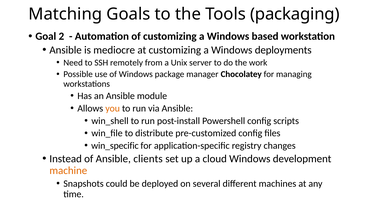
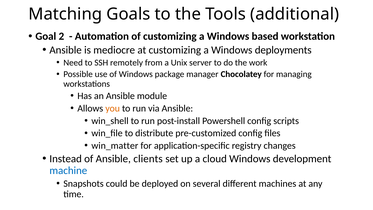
packaging: packaging -> additional (295, 14)
win_specific: win_specific -> win_matter (115, 146)
machine colour: orange -> blue (68, 170)
